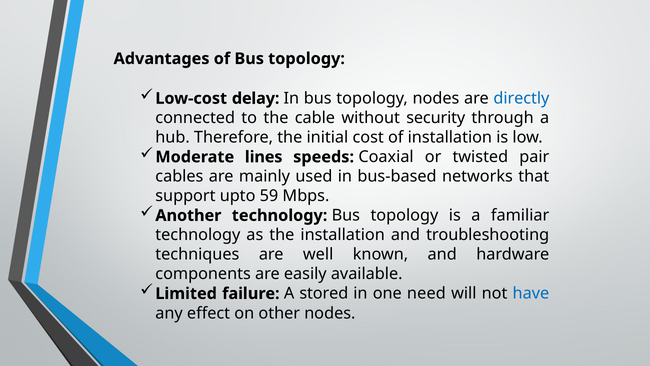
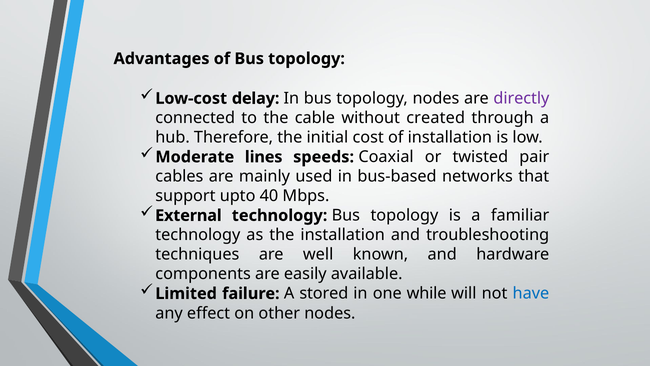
directly colour: blue -> purple (521, 98)
security: security -> created (436, 118)
59: 59 -> 40 (269, 196)
Another: Another -> External (188, 215)
need: need -> while (427, 293)
